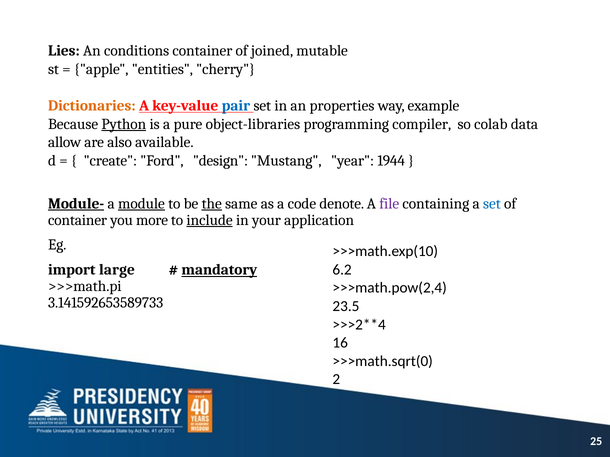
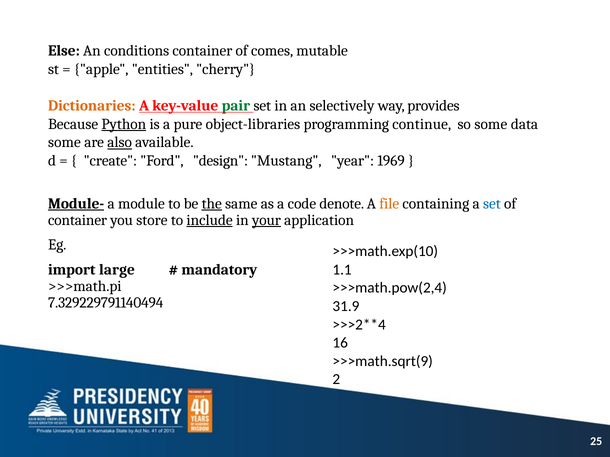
Lies: Lies -> Else (64, 51)
joined: joined -> comes (272, 51)
pair colour: blue -> green (236, 106)
properties: properties -> selectively (342, 106)
example: example -> provides (433, 106)
compiler: compiler -> continue (422, 124)
so colab: colab -> some (491, 124)
allow: allow -> some (64, 142)
also underline: none -> present (120, 142)
1944: 1944 -> 1969 (391, 161)
module underline: present -> none (141, 204)
file colour: purple -> orange (389, 204)
more: more -> store (152, 220)
your underline: none -> present (266, 220)
mandatory underline: present -> none (219, 270)
6.2: 6.2 -> 1.1 (342, 270)
3.141592653589733: 3.141592653589733 -> 7.329229791140494 (106, 303)
23.5: 23.5 -> 31.9 (346, 307)
>>>math.sqrt(0: >>>math.sqrt(0 -> >>>math.sqrt(9 (383, 361)
